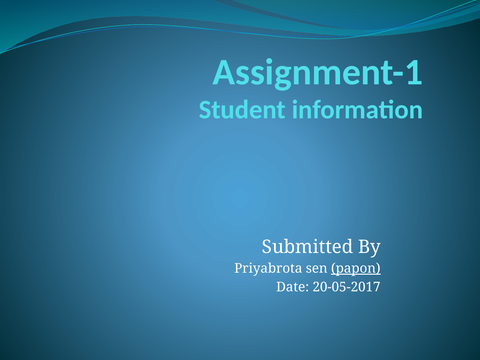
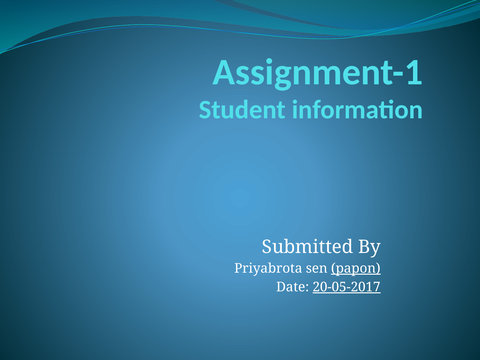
20-05-2017 underline: none -> present (347, 287)
